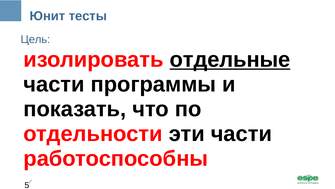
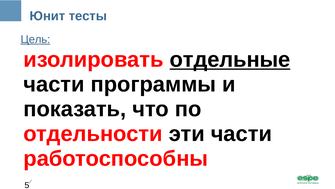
Цель underline: none -> present (35, 39)
